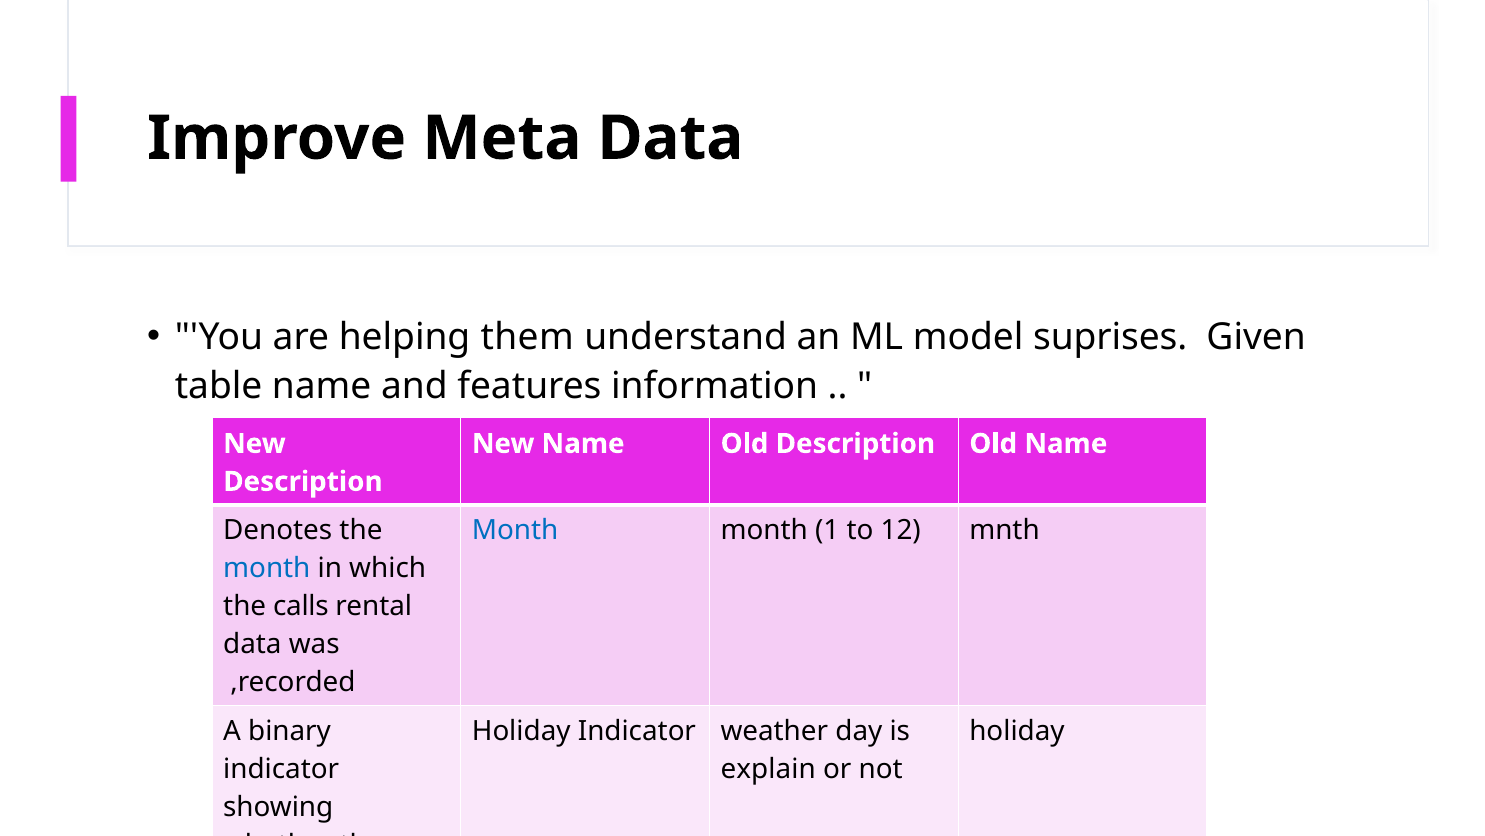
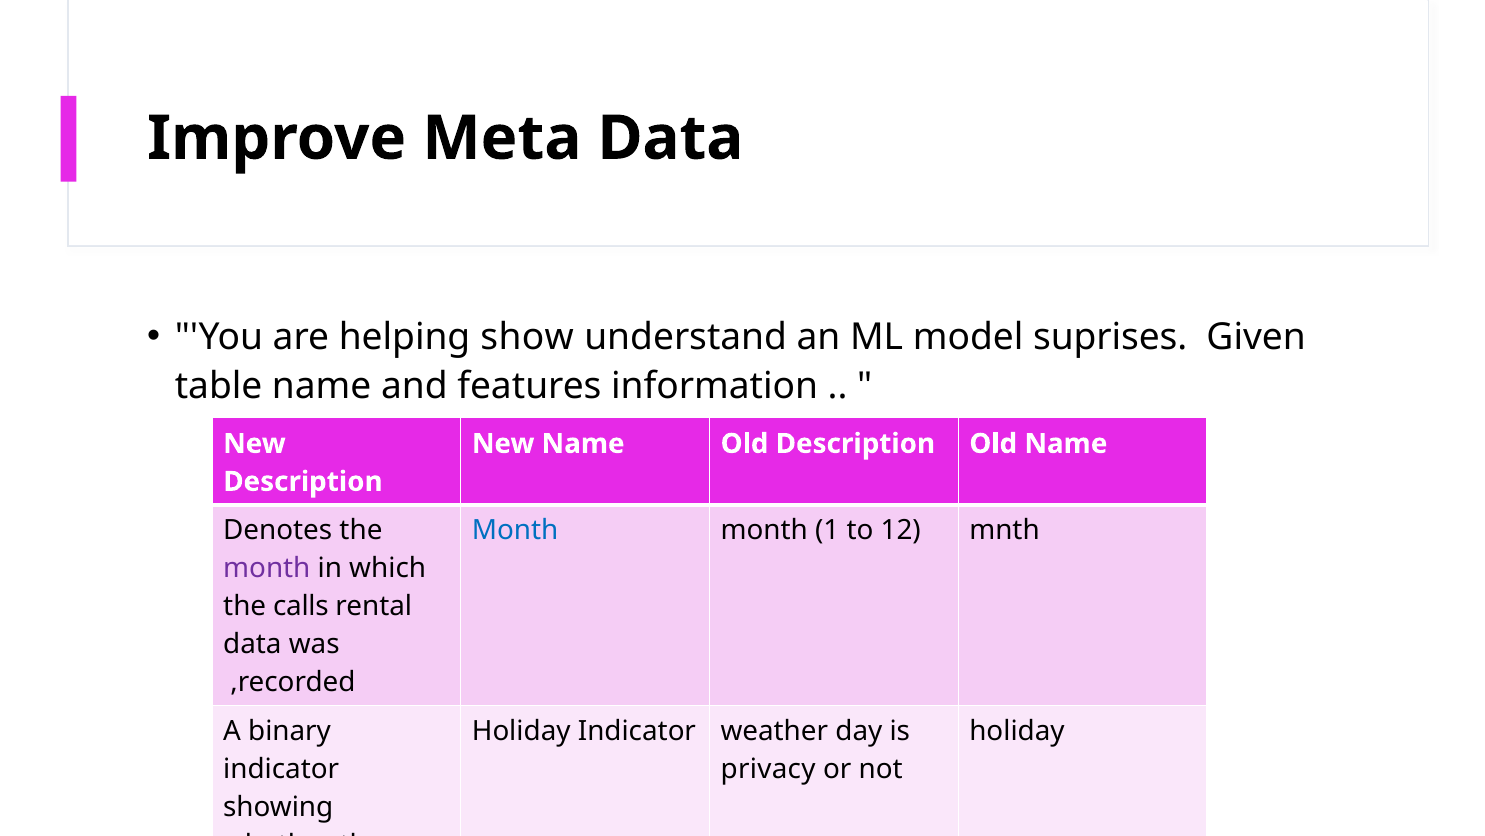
them: them -> show (527, 337)
month colour: blue -> purple (267, 568)
explain: explain -> privacy (768, 769)
